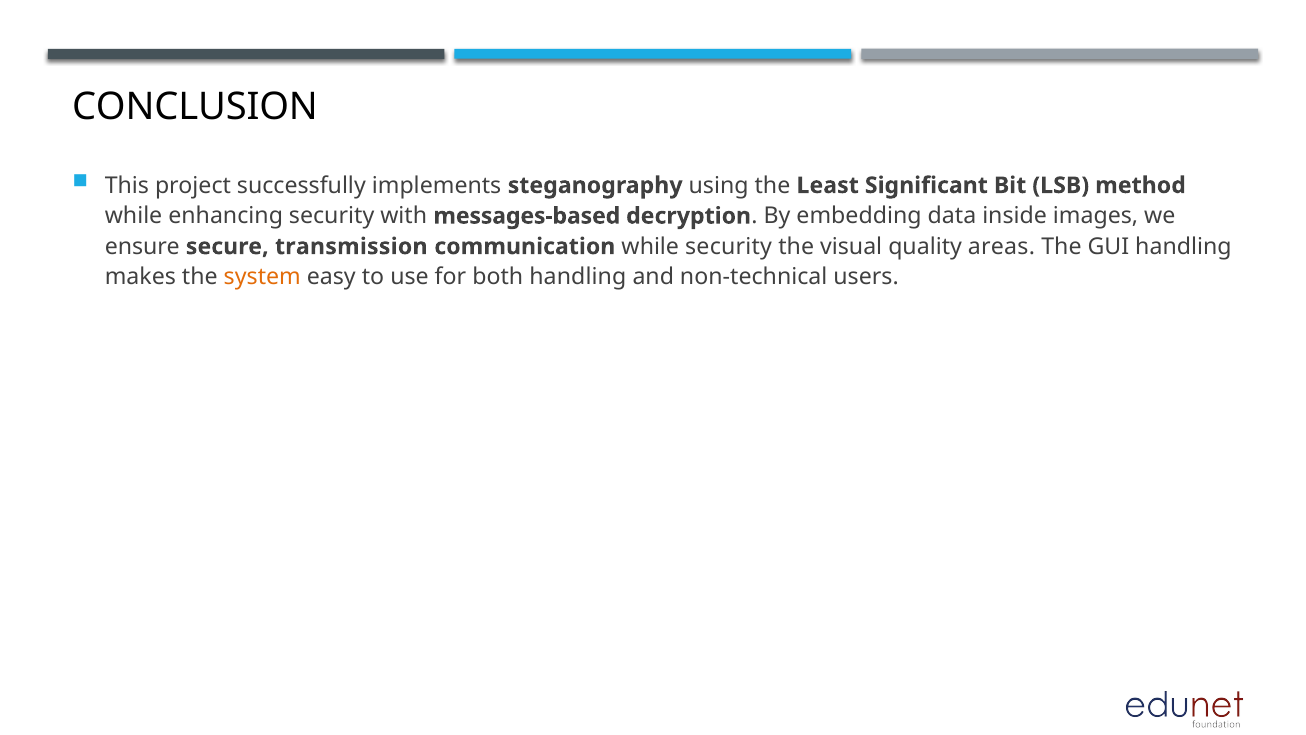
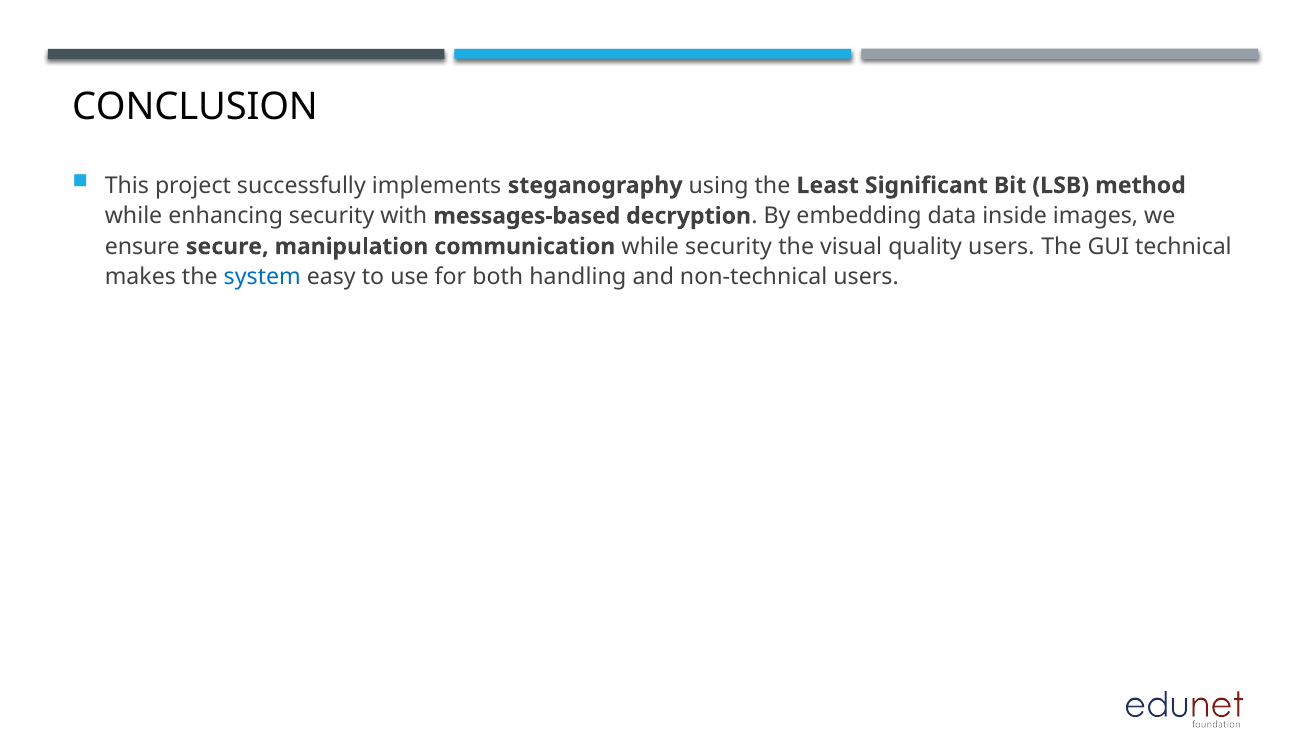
transmission: transmission -> manipulation (351, 246)
quality areas: areas -> users (1001, 246)
GUI handling: handling -> technical (1183, 246)
system colour: orange -> blue (262, 277)
